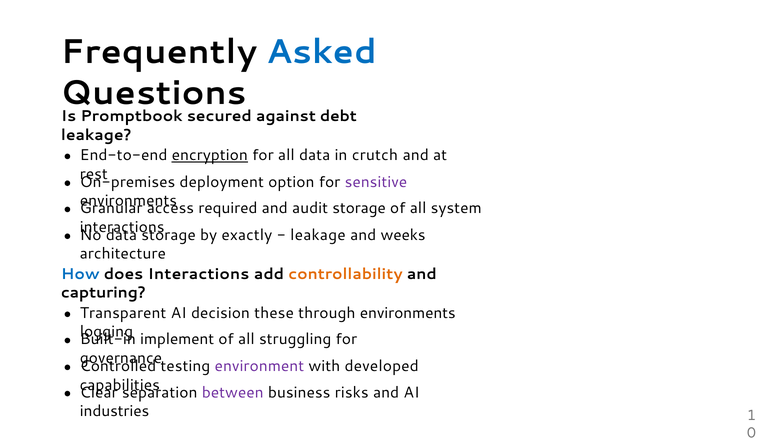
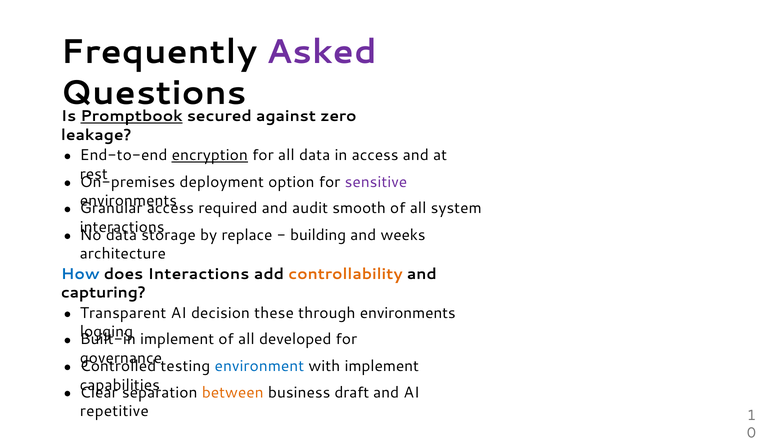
Asked colour: blue -> purple (322, 52)
Promptbook underline: none -> present (132, 116)
debt: debt -> zero (338, 116)
in crutch: crutch -> access (375, 155)
audit storage: storage -> smooth (359, 208)
exactly: exactly -> replace (247, 235)
leakage: leakage -> building (318, 235)
struggling: struggling -> developed (295, 340)
environment colour: purple -> blue (259, 366)
with developed: developed -> implement (382, 366)
between colour: purple -> orange (233, 393)
risks: risks -> draft (352, 393)
industries: industries -> repetitive (114, 411)
